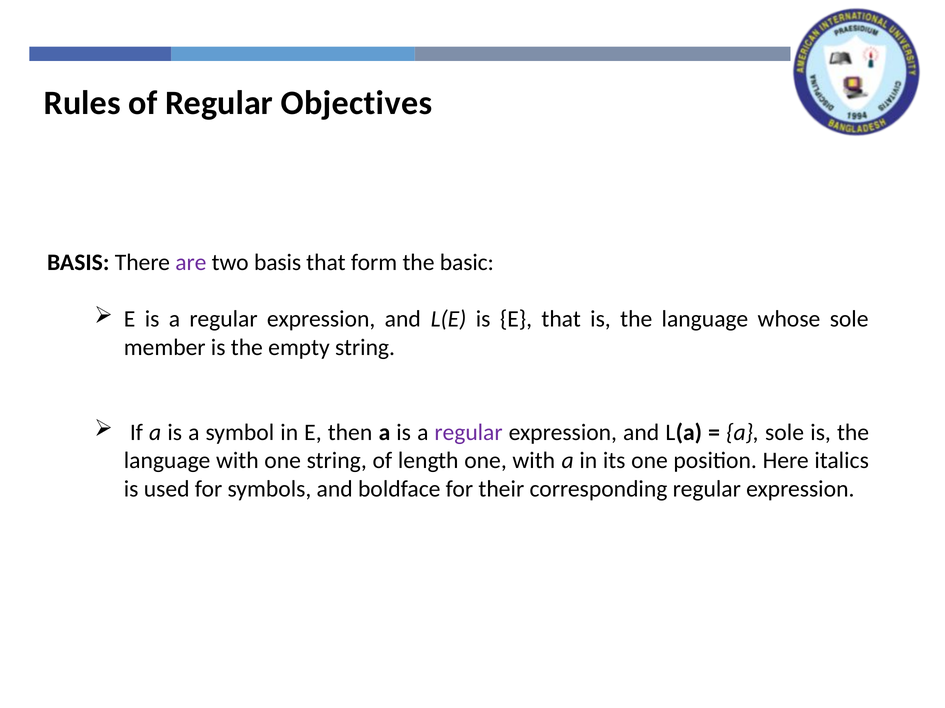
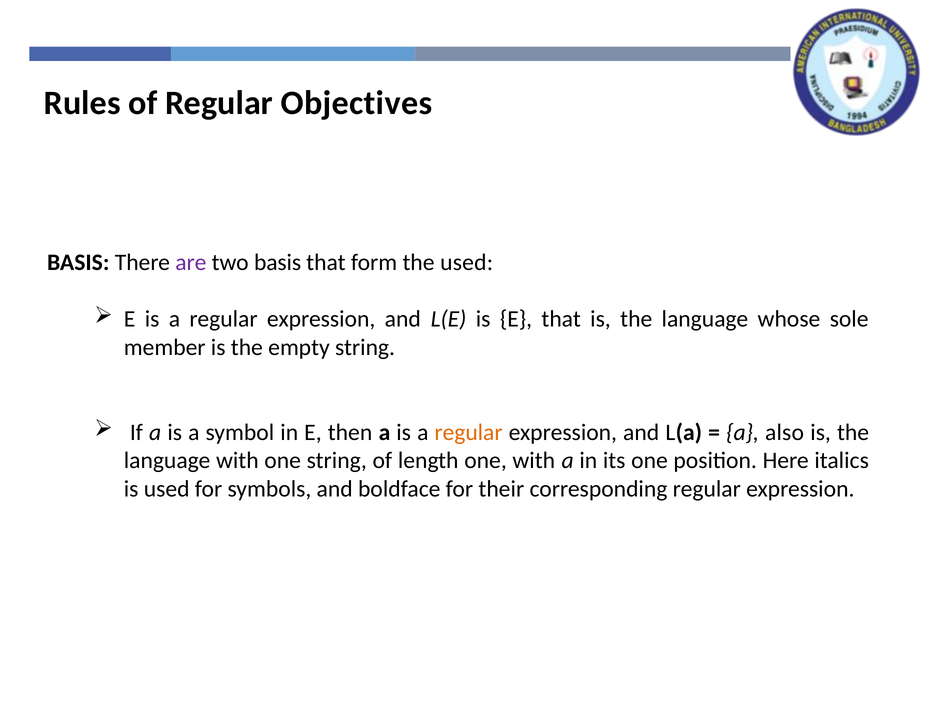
the basic: basic -> used (467, 263)
regular colour: purple -> orange (469, 433)
a sole: sole -> also (785, 433)
